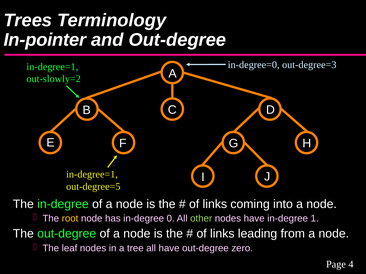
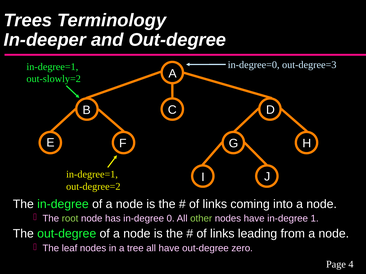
In-pointer: In-pointer -> In-deeper (45, 40)
out-degree=5: out-degree=5 -> out-degree=2 (93, 187)
root colour: yellow -> light green (70, 219)
